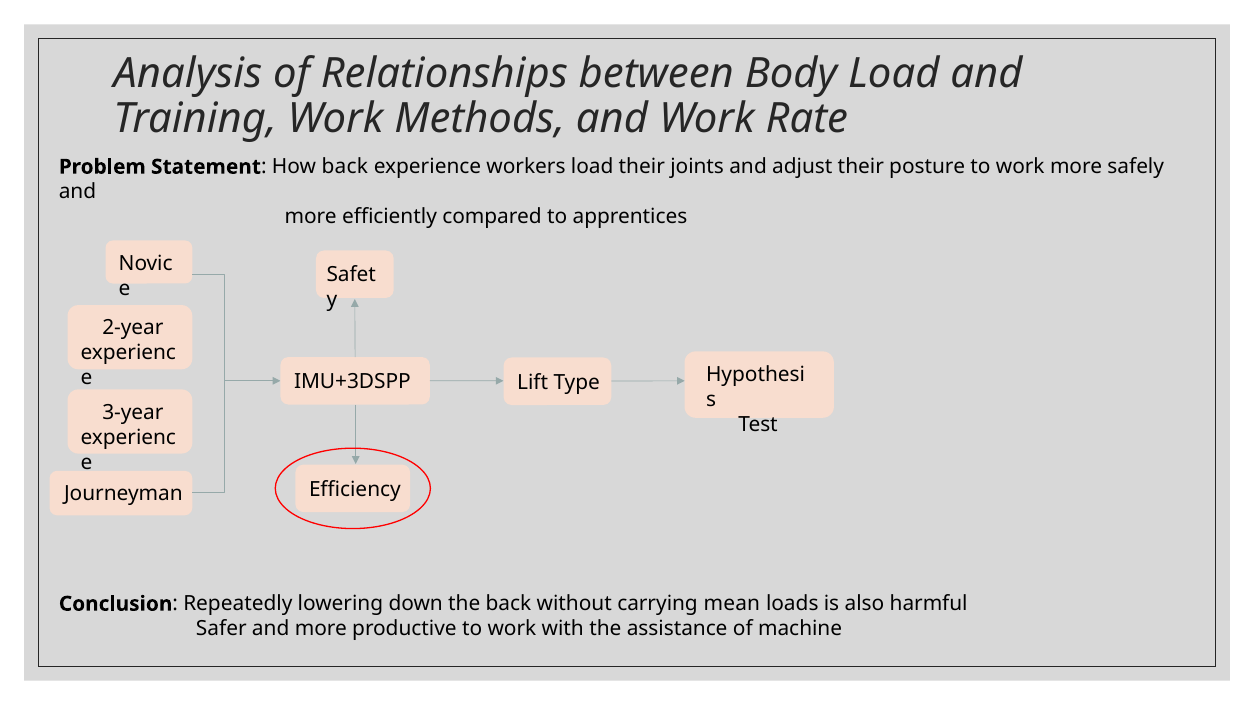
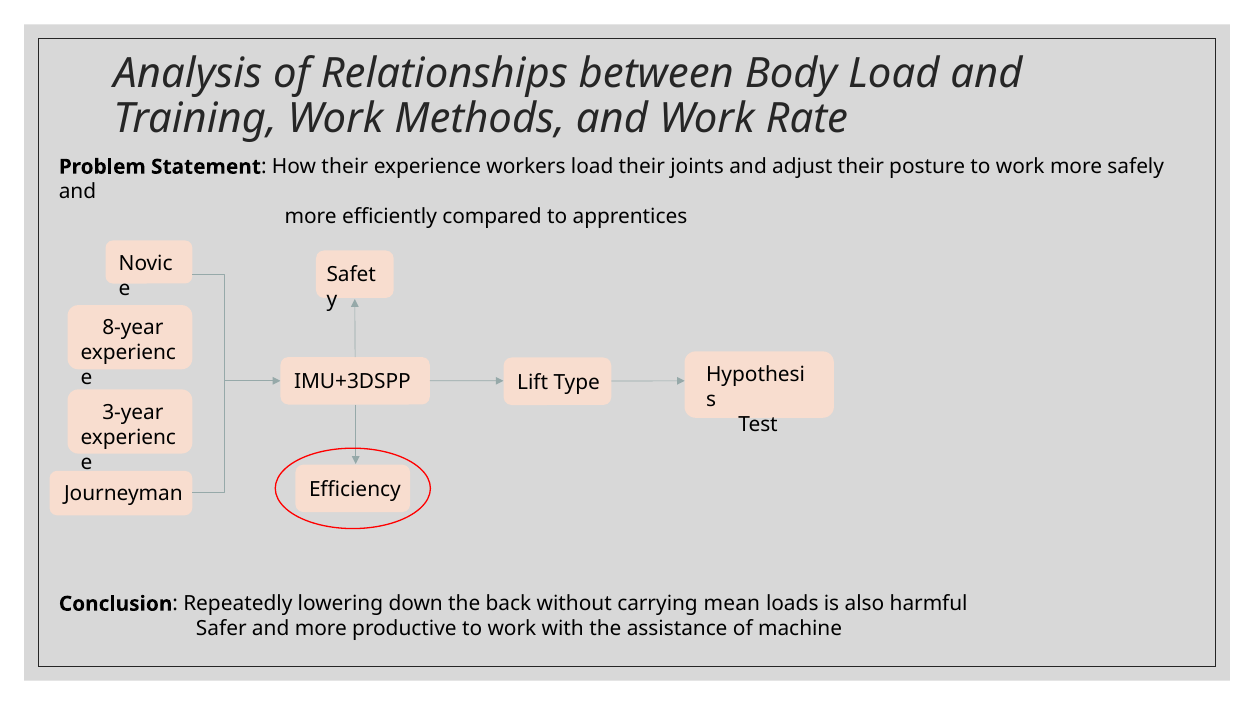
How back: back -> their (345, 167)
2-year: 2-year -> 8-year (133, 328)
